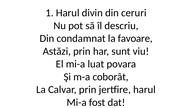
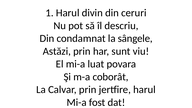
favoare: favoare -> sângele (135, 38)
